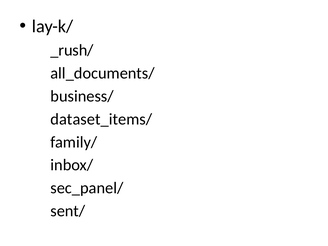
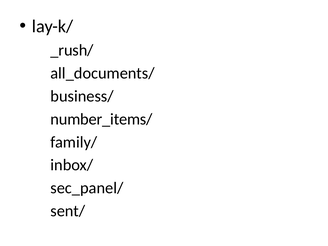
dataset_items/: dataset_items/ -> number_items/ (101, 119)
